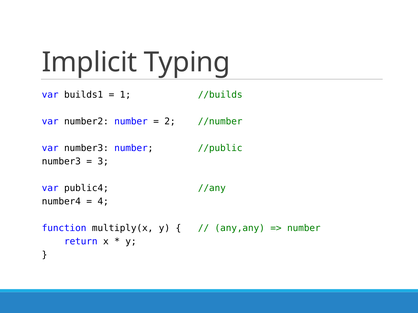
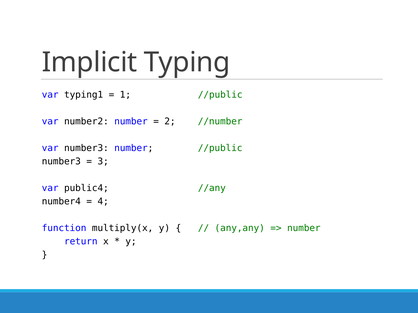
builds1: builds1 -> typing1 (84, 95)
1 //builds: //builds -> //public (220, 95)
